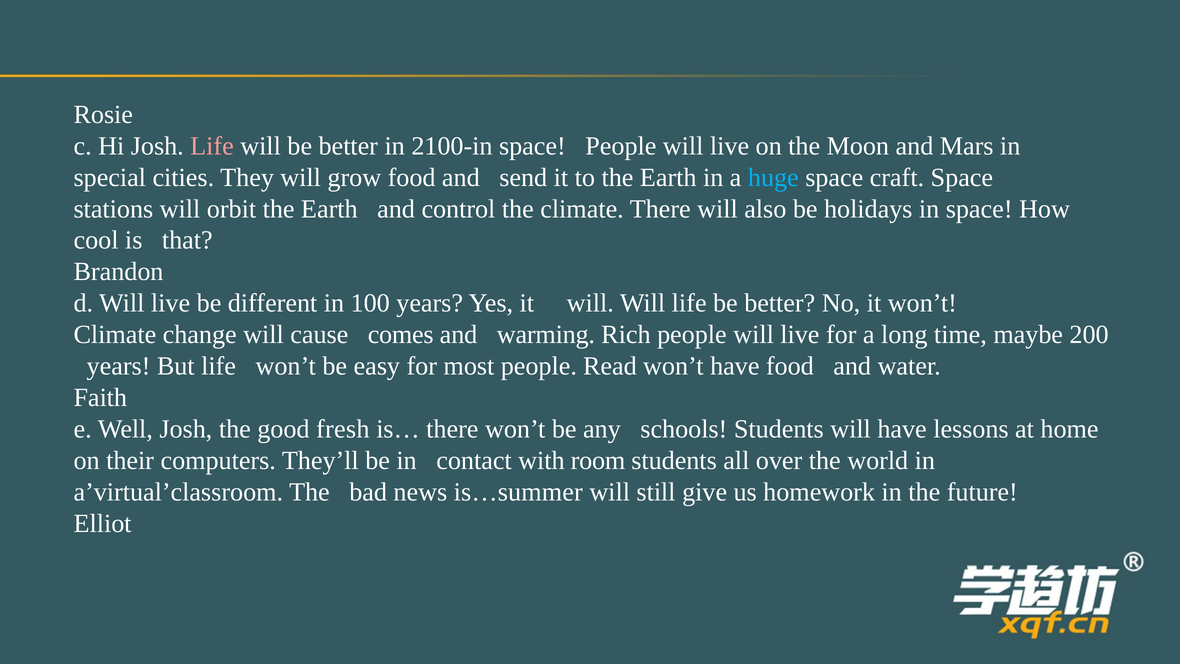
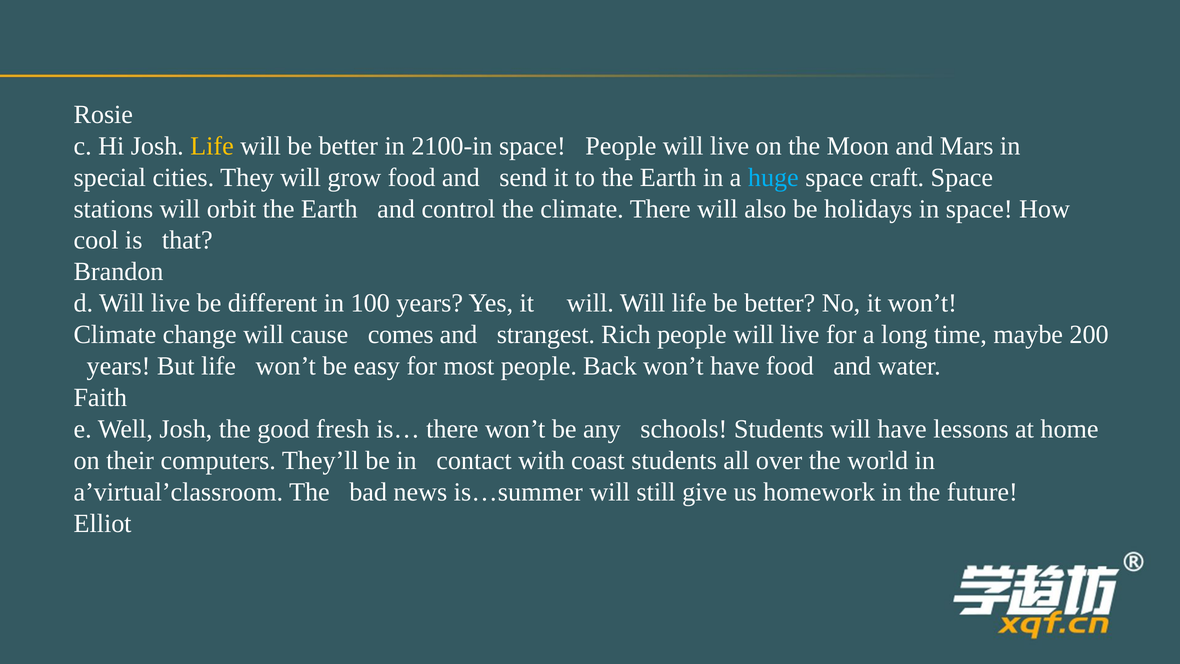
Life colour: pink -> yellow (212, 146)
warming: warming -> strangest (546, 335)
Read: Read -> Back (610, 366)
room: room -> coast (598, 460)
